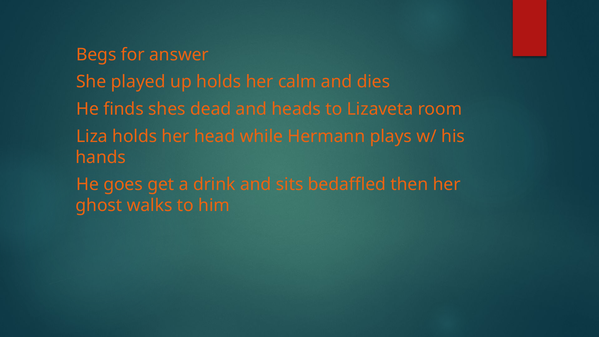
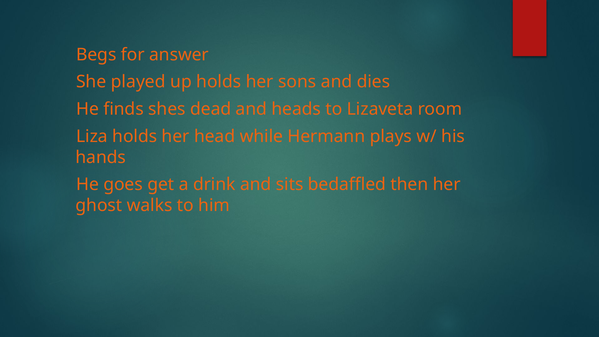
calm: calm -> sons (297, 82)
